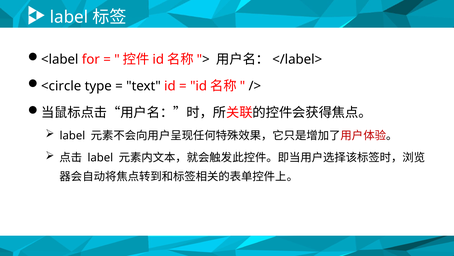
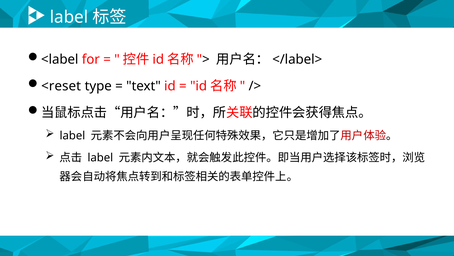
<circle: <circle -> <reset (61, 86)
